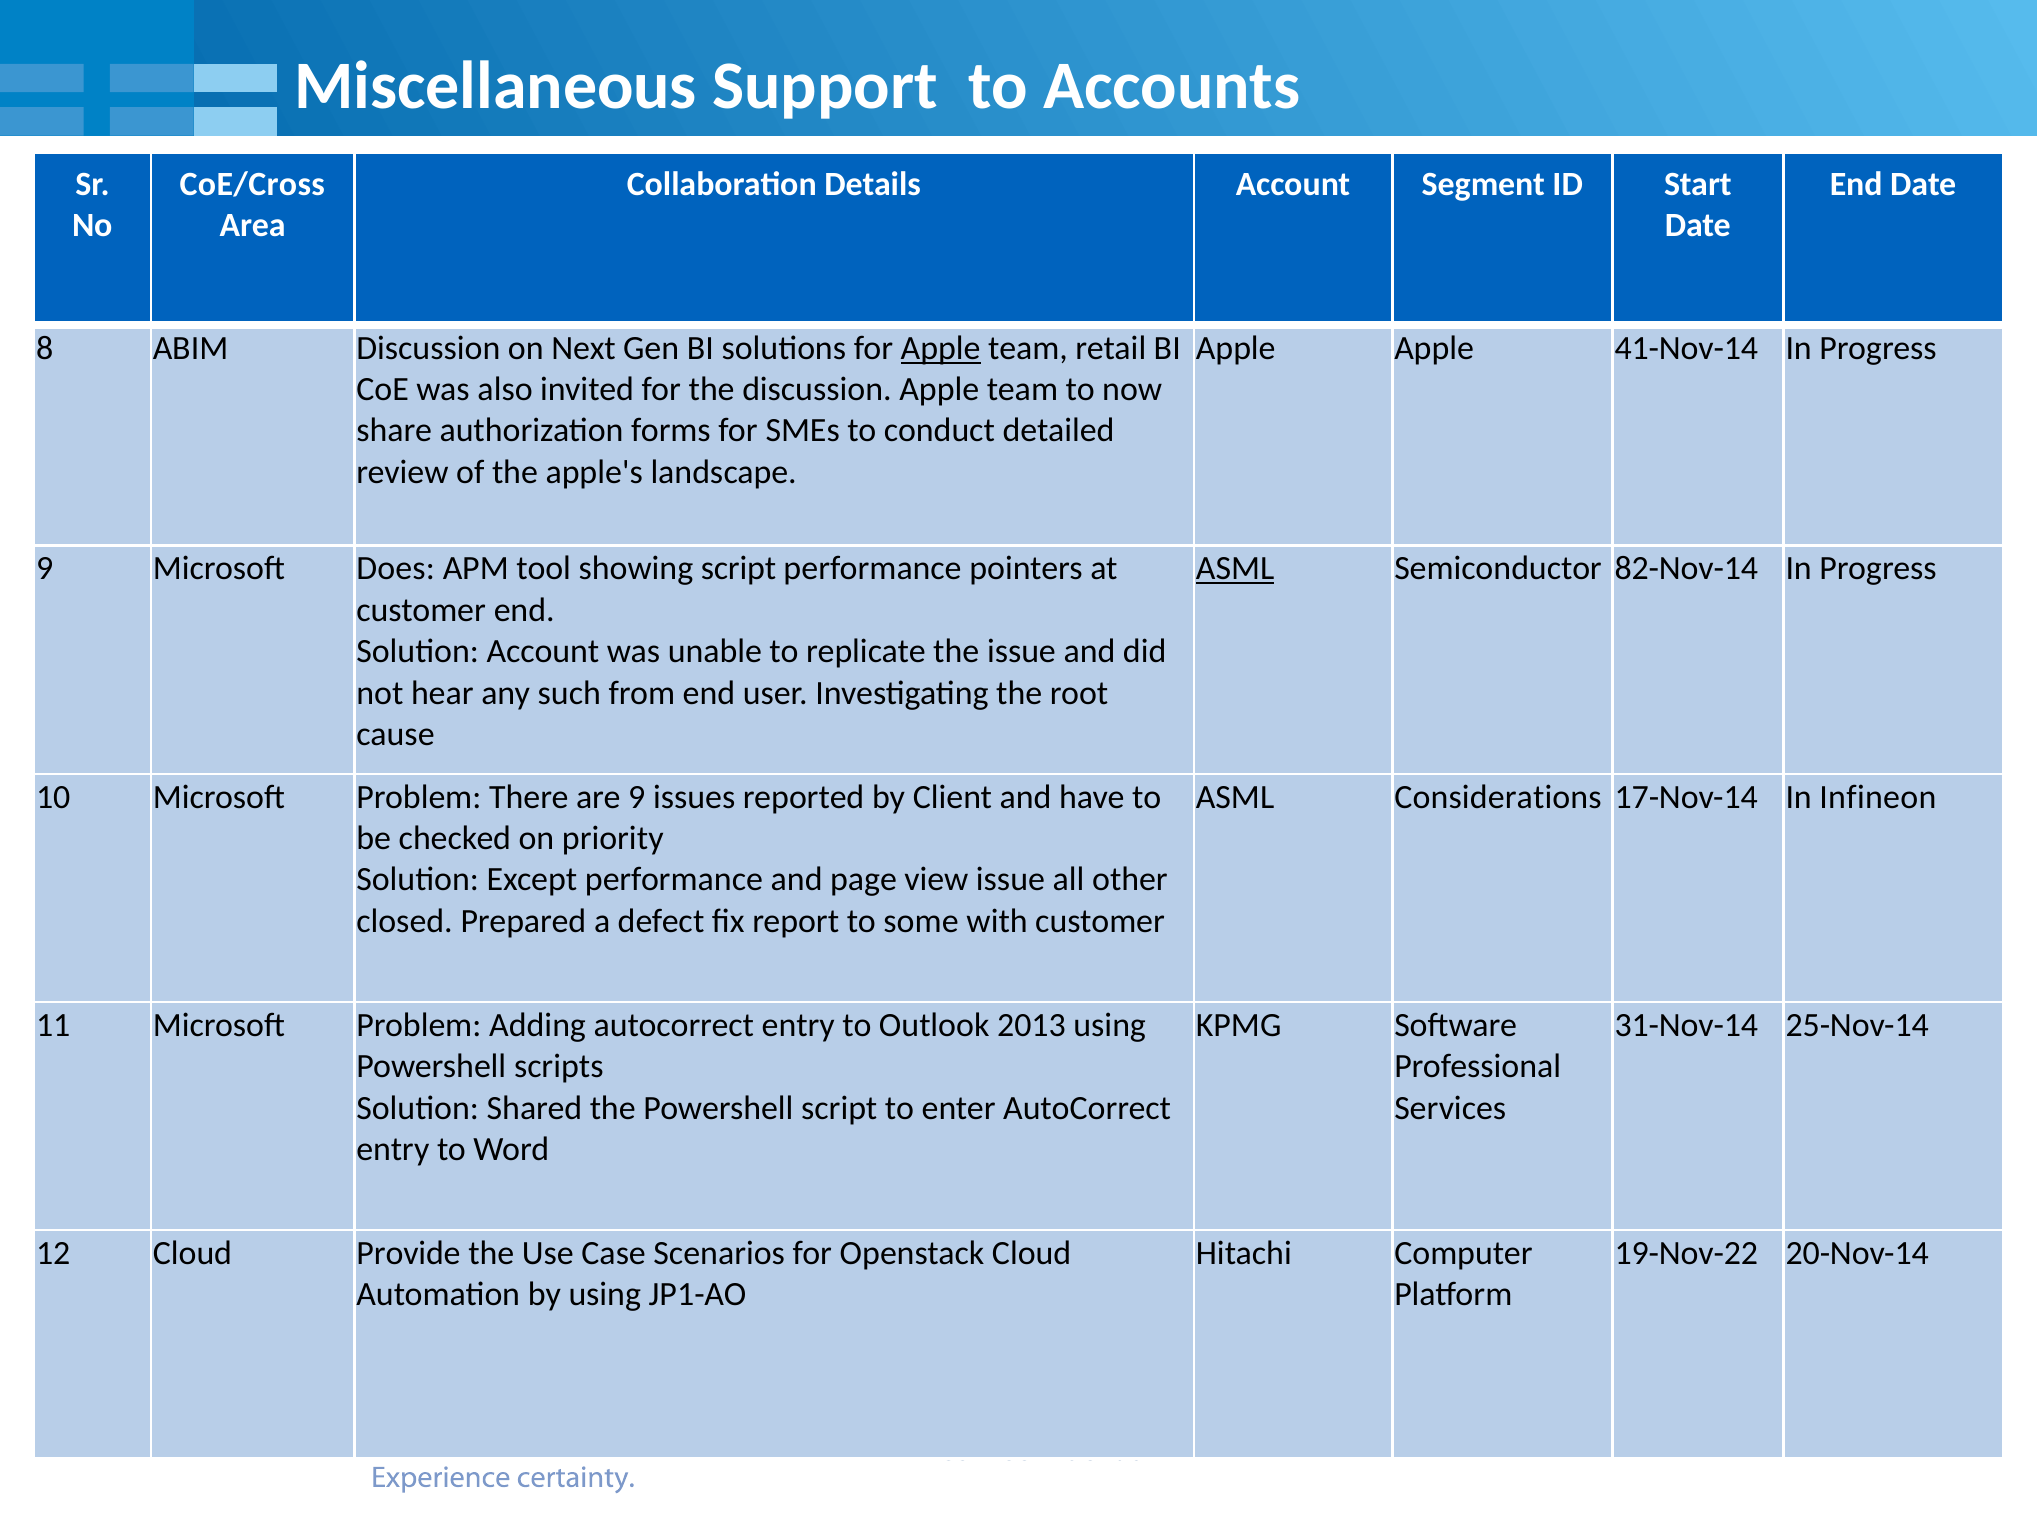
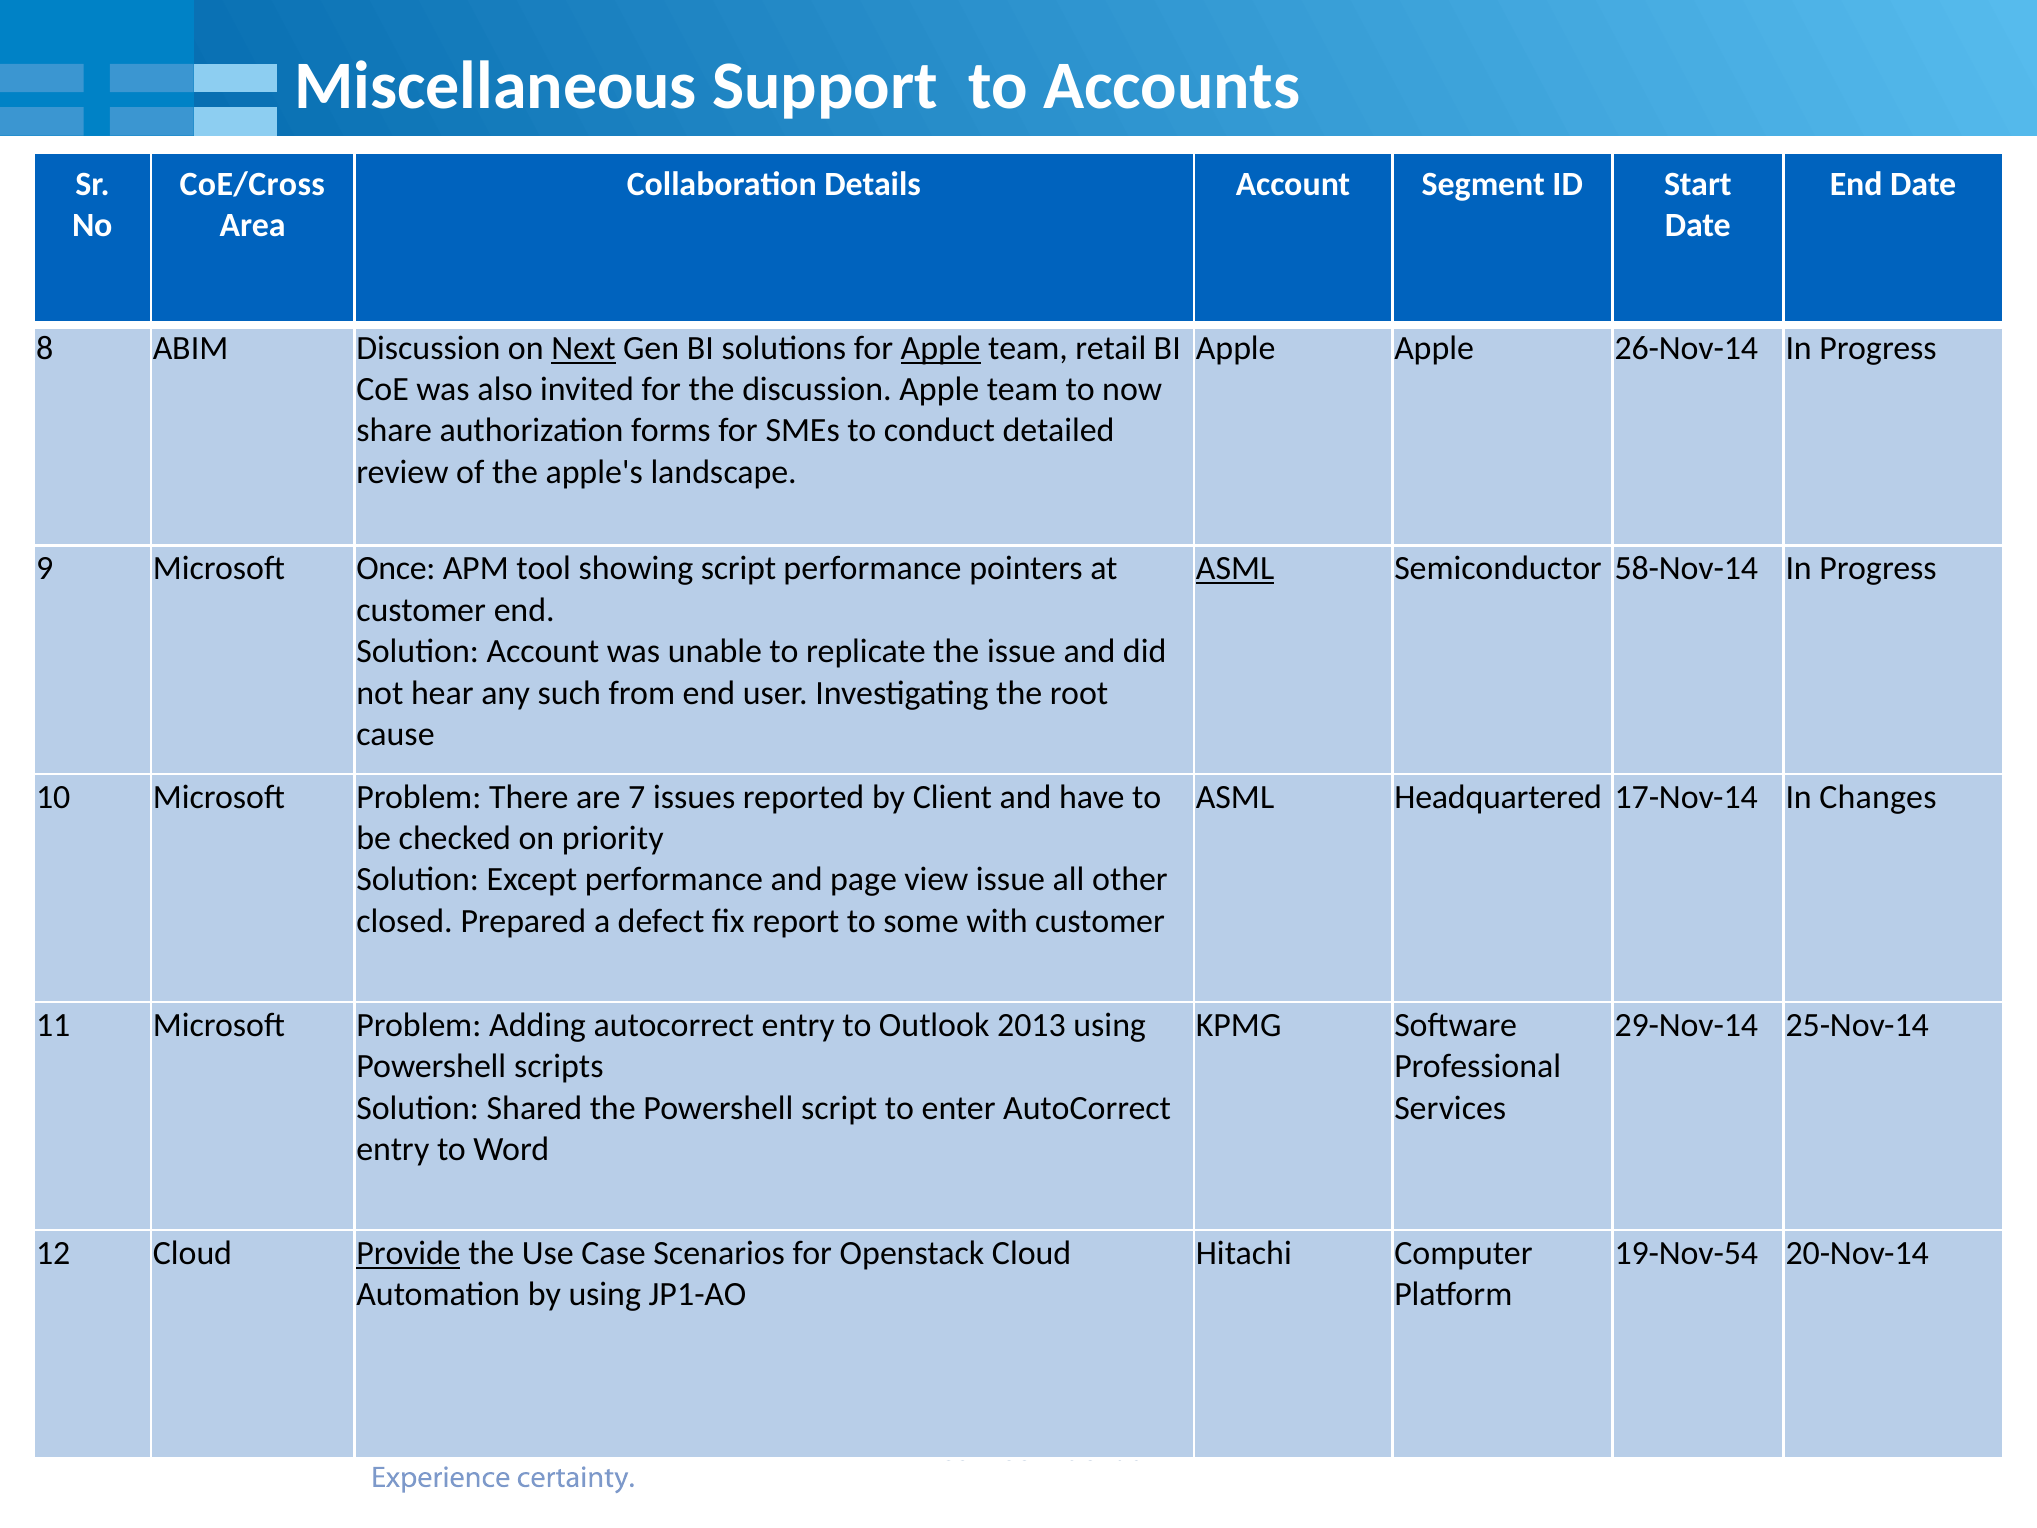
Next underline: none -> present (583, 348)
41-Nov-14: 41-Nov-14 -> 26-Nov-14 (1686, 348)
Does: Does -> Once (396, 569)
82-Nov-14: 82-Nov-14 -> 58-Nov-14 (1686, 569)
are 9: 9 -> 7 (637, 797)
Considerations: Considerations -> Headquartered (1498, 797)
Infineon: Infineon -> Changes (1878, 797)
31-Nov-14: 31-Nov-14 -> 29-Nov-14 (1686, 1025)
Provide underline: none -> present (409, 1253)
19-Nov-22: 19-Nov-22 -> 19-Nov-54 (1686, 1253)
